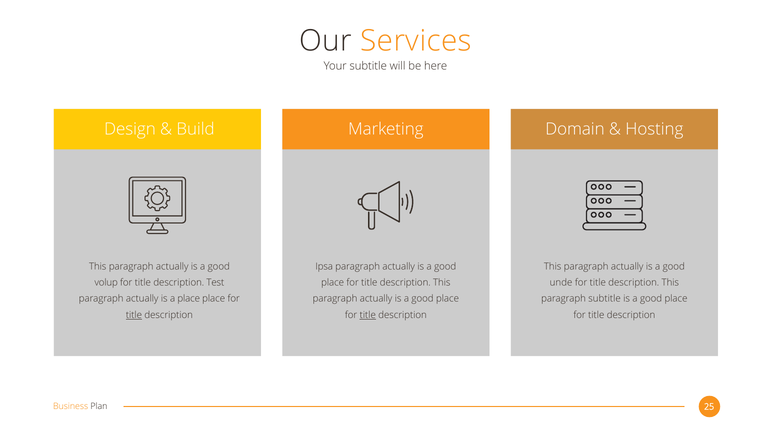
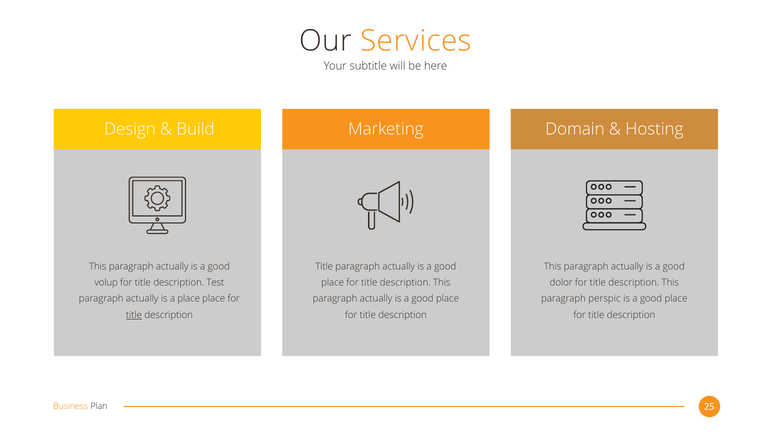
Ipsa: Ipsa -> Title (324, 266)
unde: unde -> dolor (561, 282)
paragraph subtitle: subtitle -> perspic (604, 299)
title underline: present -> none (368, 315)
